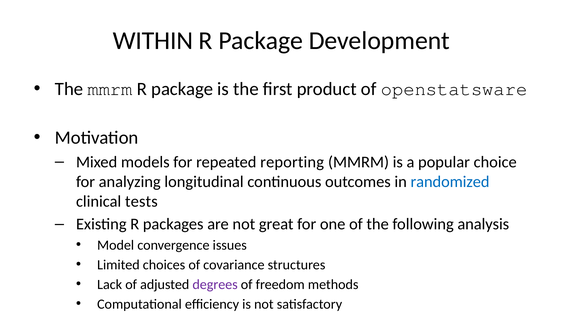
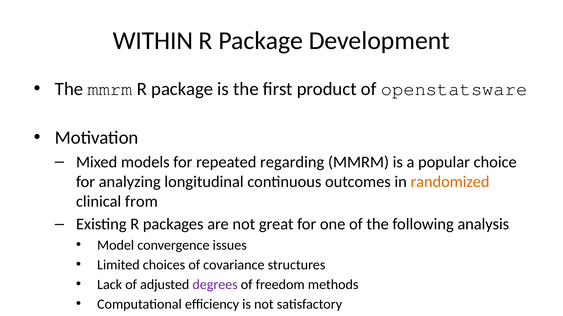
reporting: reporting -> regarding (292, 162)
randomized colour: blue -> orange (450, 182)
tests: tests -> from (141, 202)
